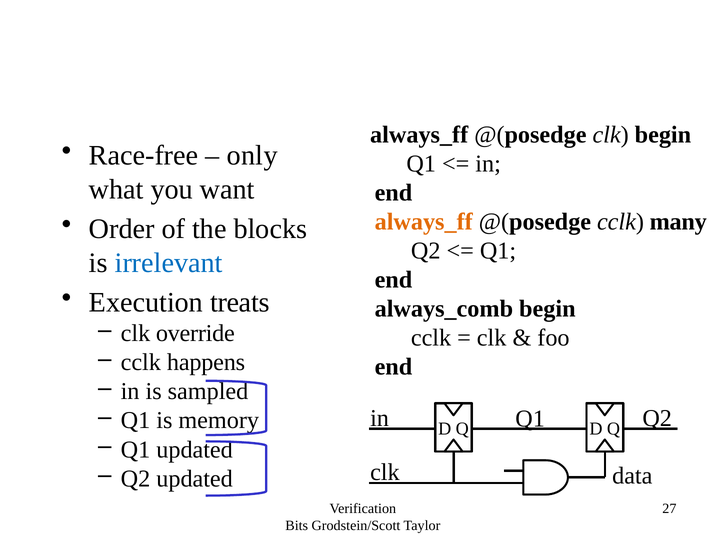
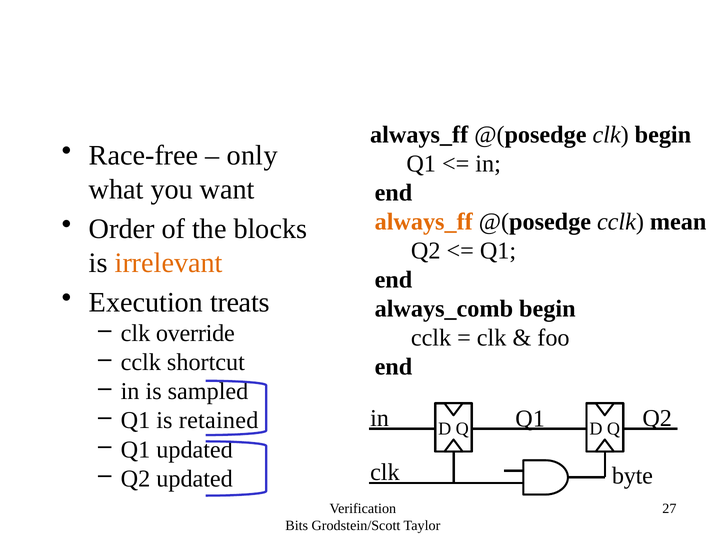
many: many -> mean (678, 222)
irrelevant colour: blue -> orange (169, 263)
happens: happens -> shortcut (206, 363)
memory: memory -> retained (219, 421)
data: data -> byte (632, 476)
